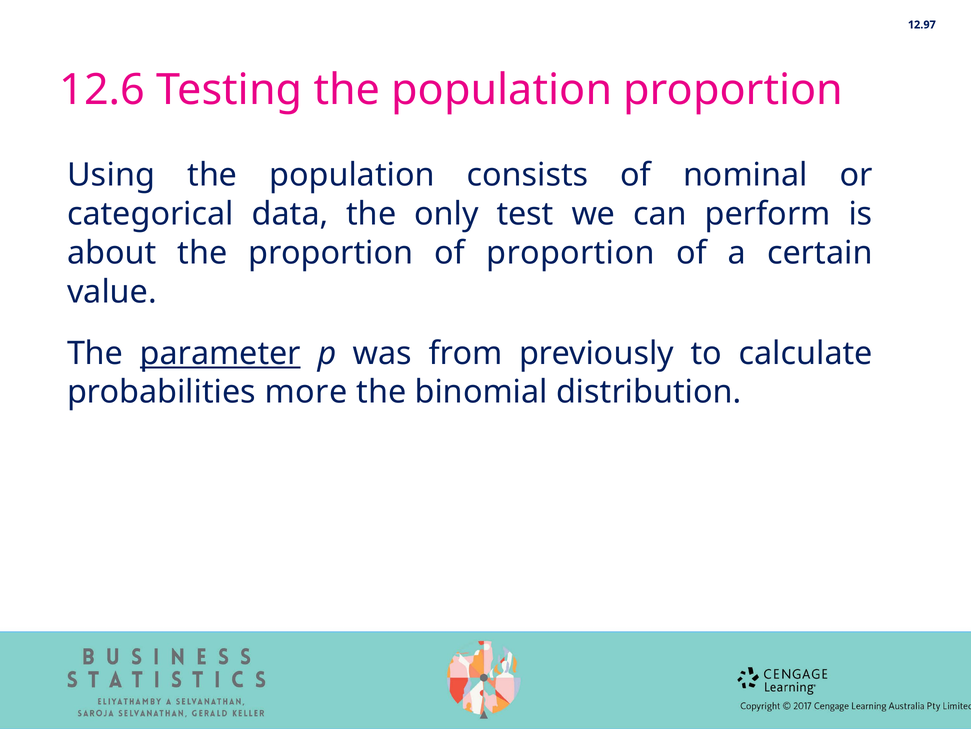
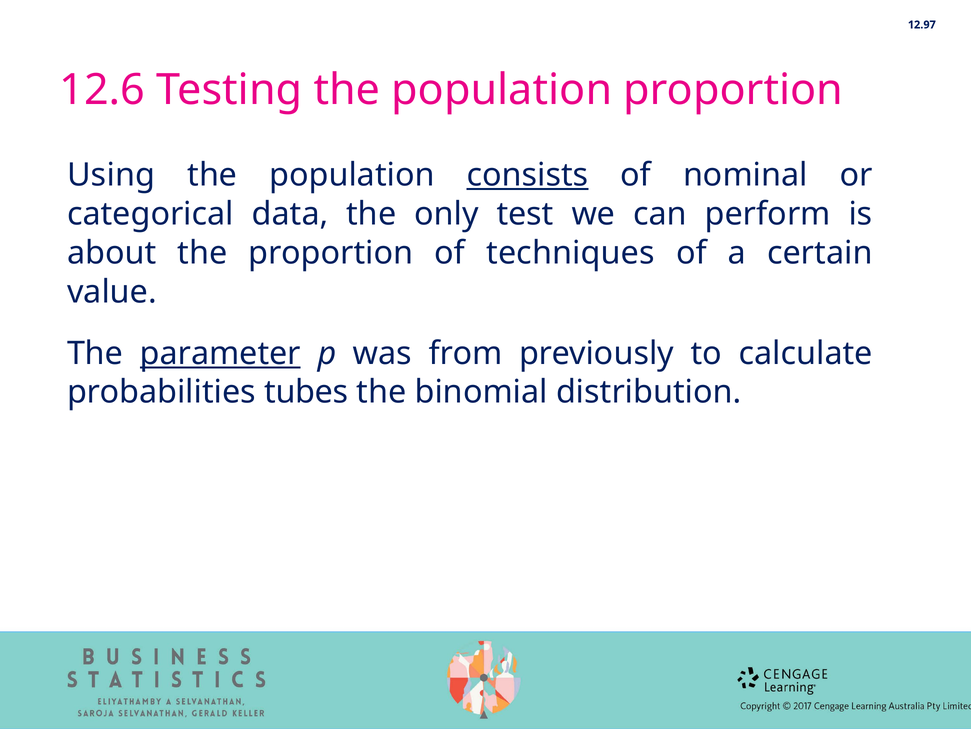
consists underline: none -> present (528, 175)
of proportion: proportion -> techniques (571, 253)
more: more -> tubes (306, 392)
